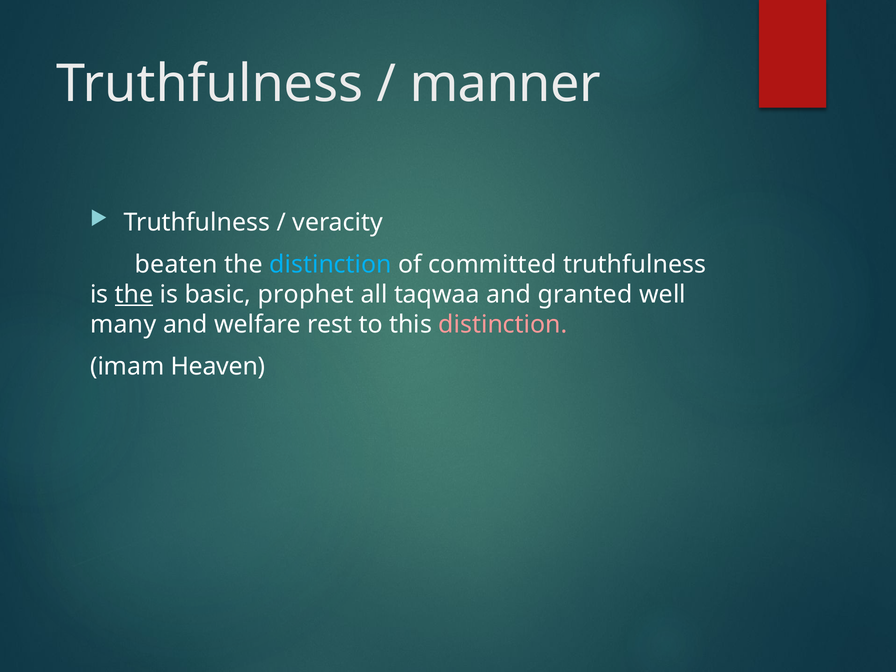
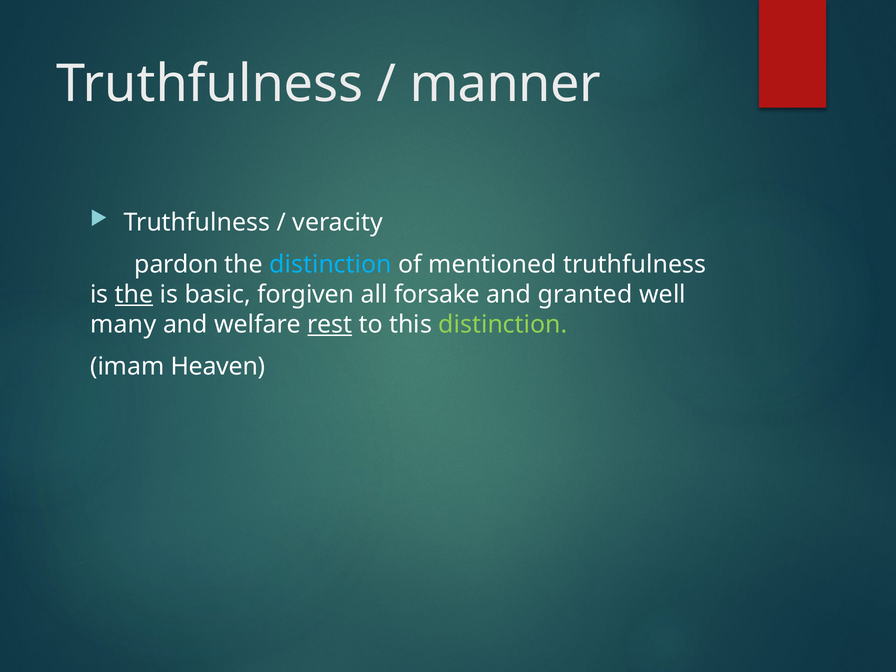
beaten: beaten -> pardon (177, 265)
committed: committed -> mentioned (492, 265)
prophet: prophet -> forgiven (306, 295)
taqwaa: taqwaa -> forsake (437, 295)
rest underline: none -> present (330, 324)
distinction colour: pink -> light green (503, 324)
